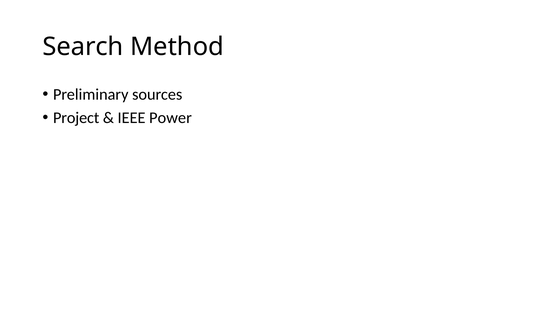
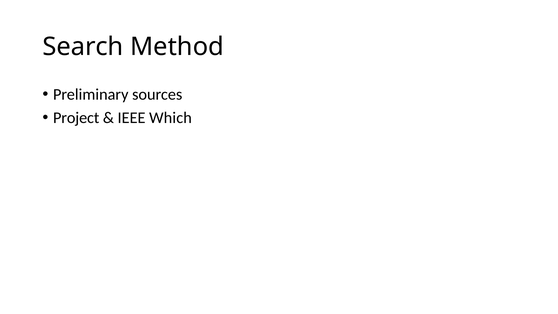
Power: Power -> Which (170, 118)
